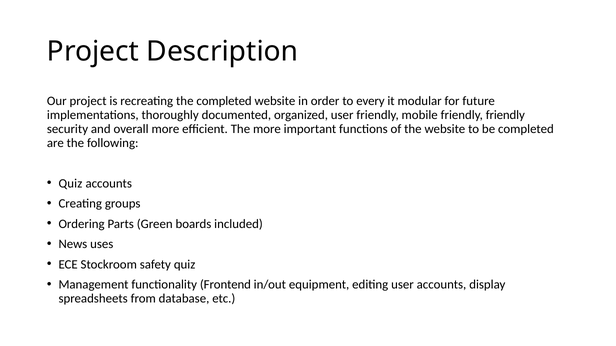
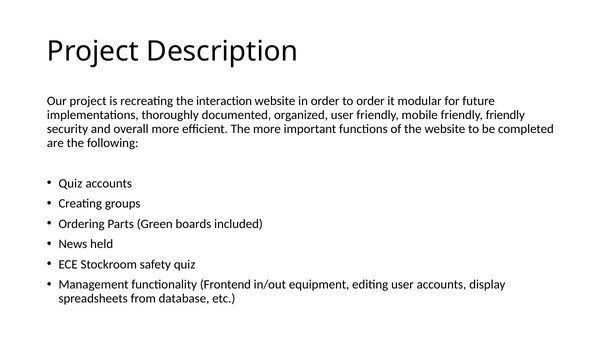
the completed: completed -> interaction (224, 101)
to every: every -> order (370, 101)
uses: uses -> held (102, 244)
